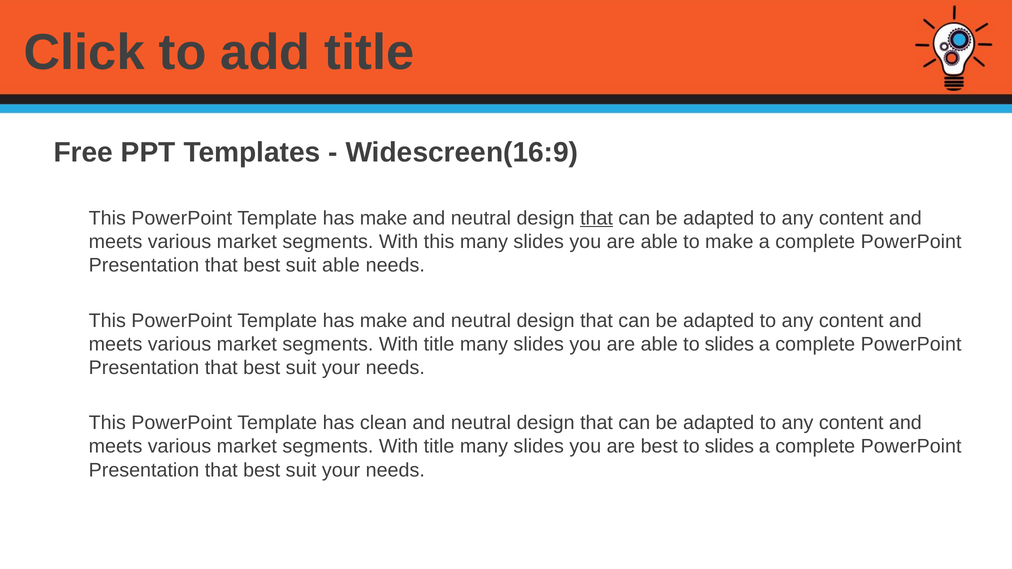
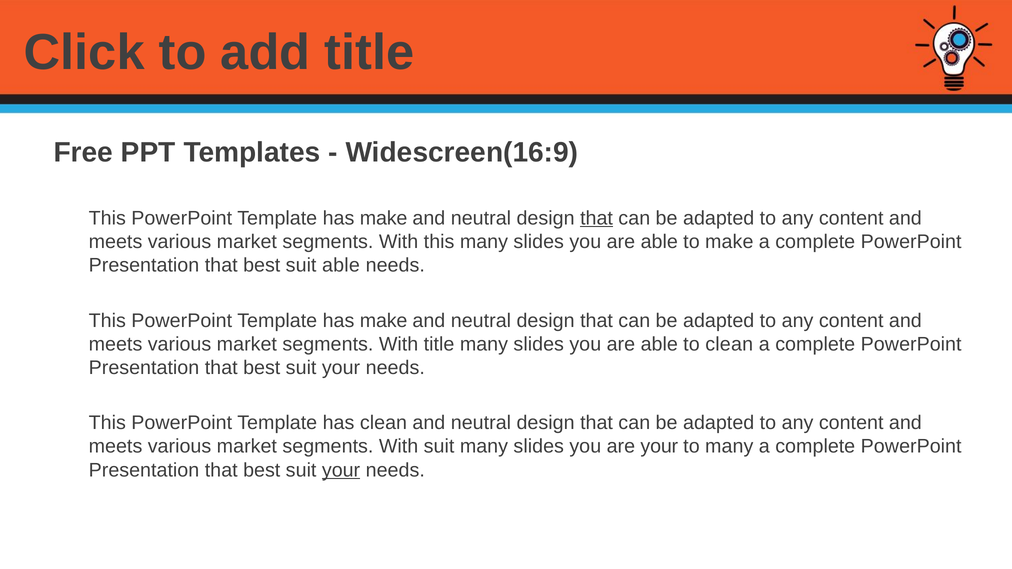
able to slides: slides -> clean (729, 344)
title: title -> suit (439, 447)
are best: best -> your (659, 447)
slides: slides -> many (729, 447)
your underline: none -> present (341, 470)
